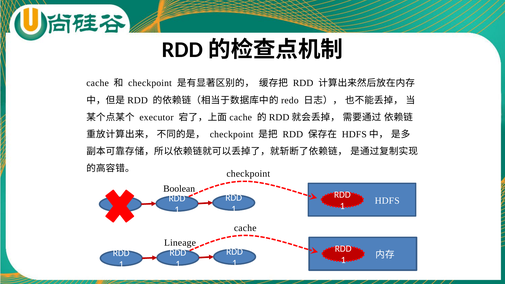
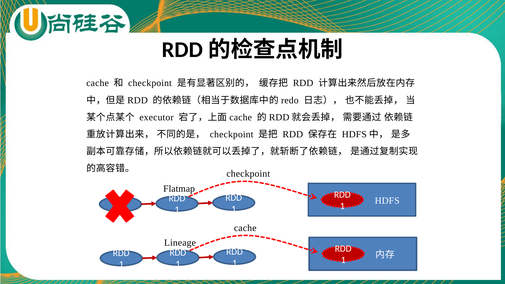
Boolean: Boolean -> Flatmap (179, 189)
